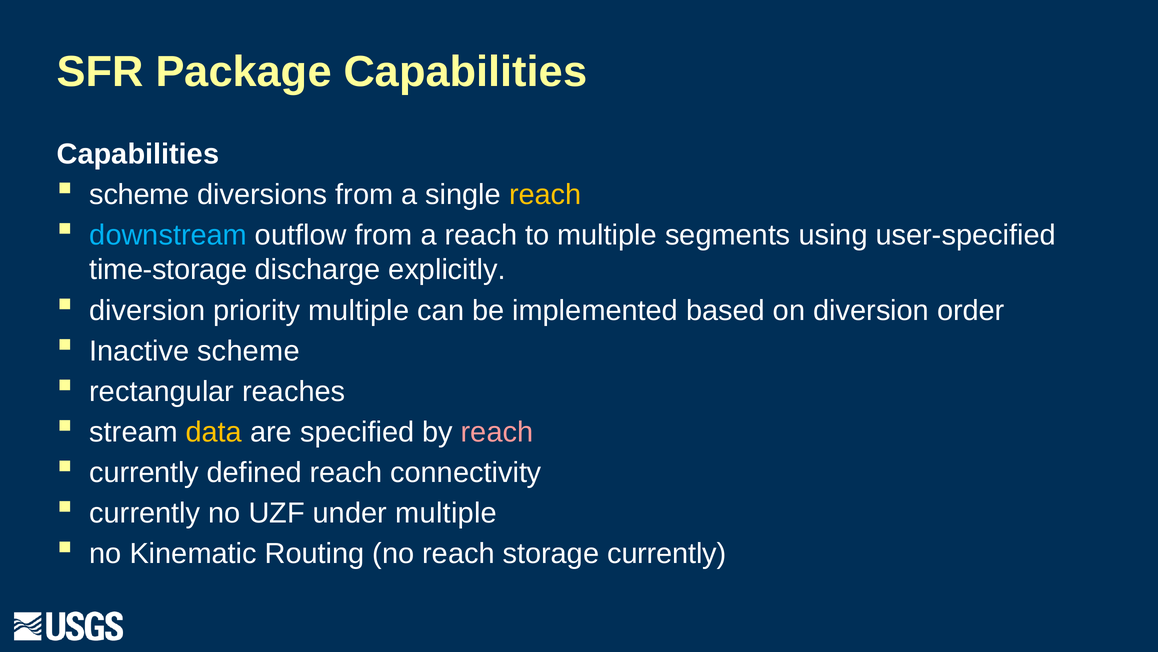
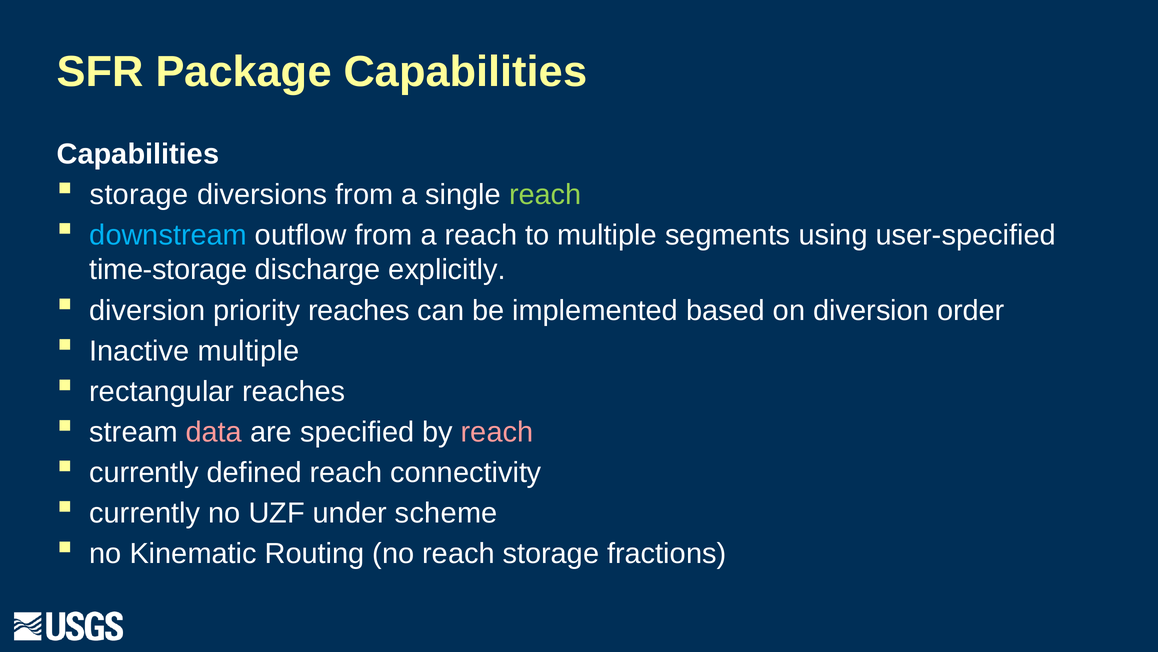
scheme: scheme -> storage (139, 194)
reach colour: yellow -> light green (545, 194)
priority multiple: multiple -> reaches (359, 310)
Inactive scheme: scheme -> multiple (248, 351)
data colour: yellow -> pink (214, 432)
under multiple: multiple -> scheme (446, 513)
storage currently: currently -> fractions (667, 553)
